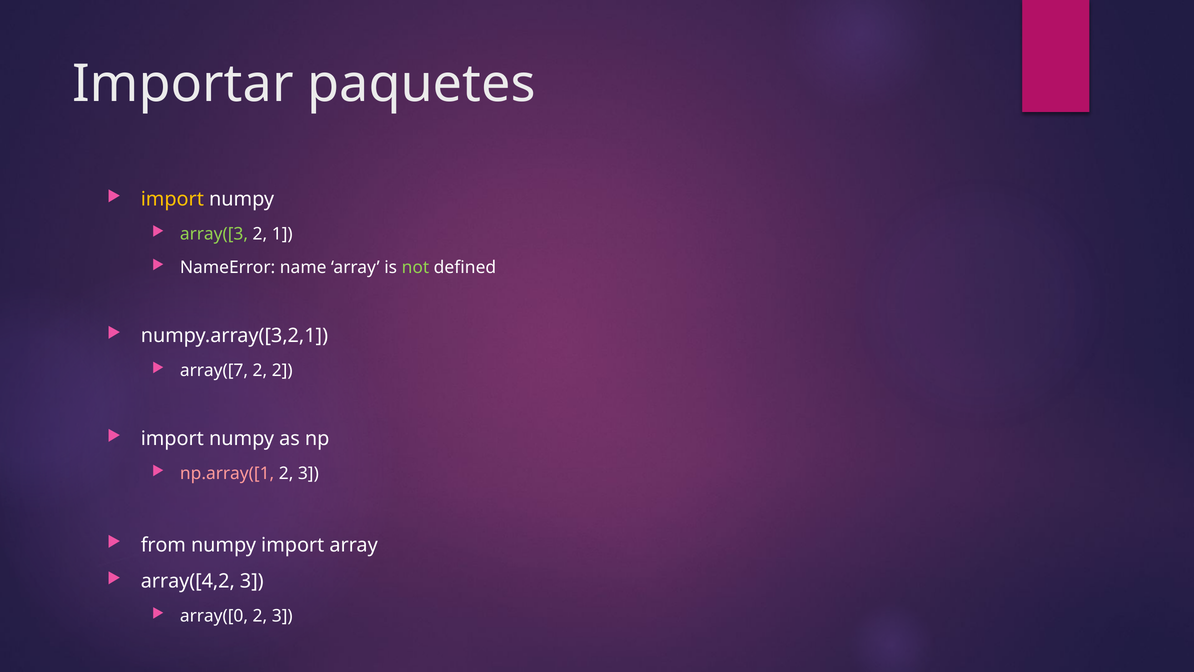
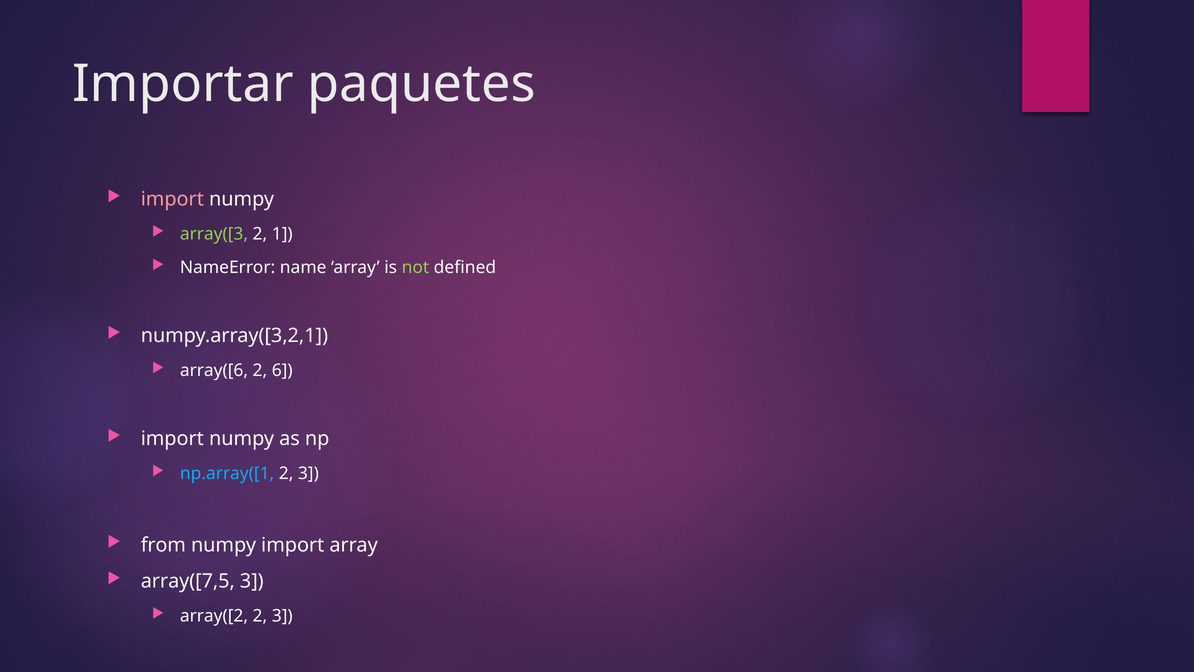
import colour: yellow -> pink (172, 199)
array([7: array([7 -> array([6 (214, 370)
2 2: 2 -> 6 (282, 370)
np.array([1 colour: pink -> light blue (227, 473)
array([4,2: array([4,2 -> array([7,5 (188, 581)
array([0: array([0 -> array([2 (214, 616)
